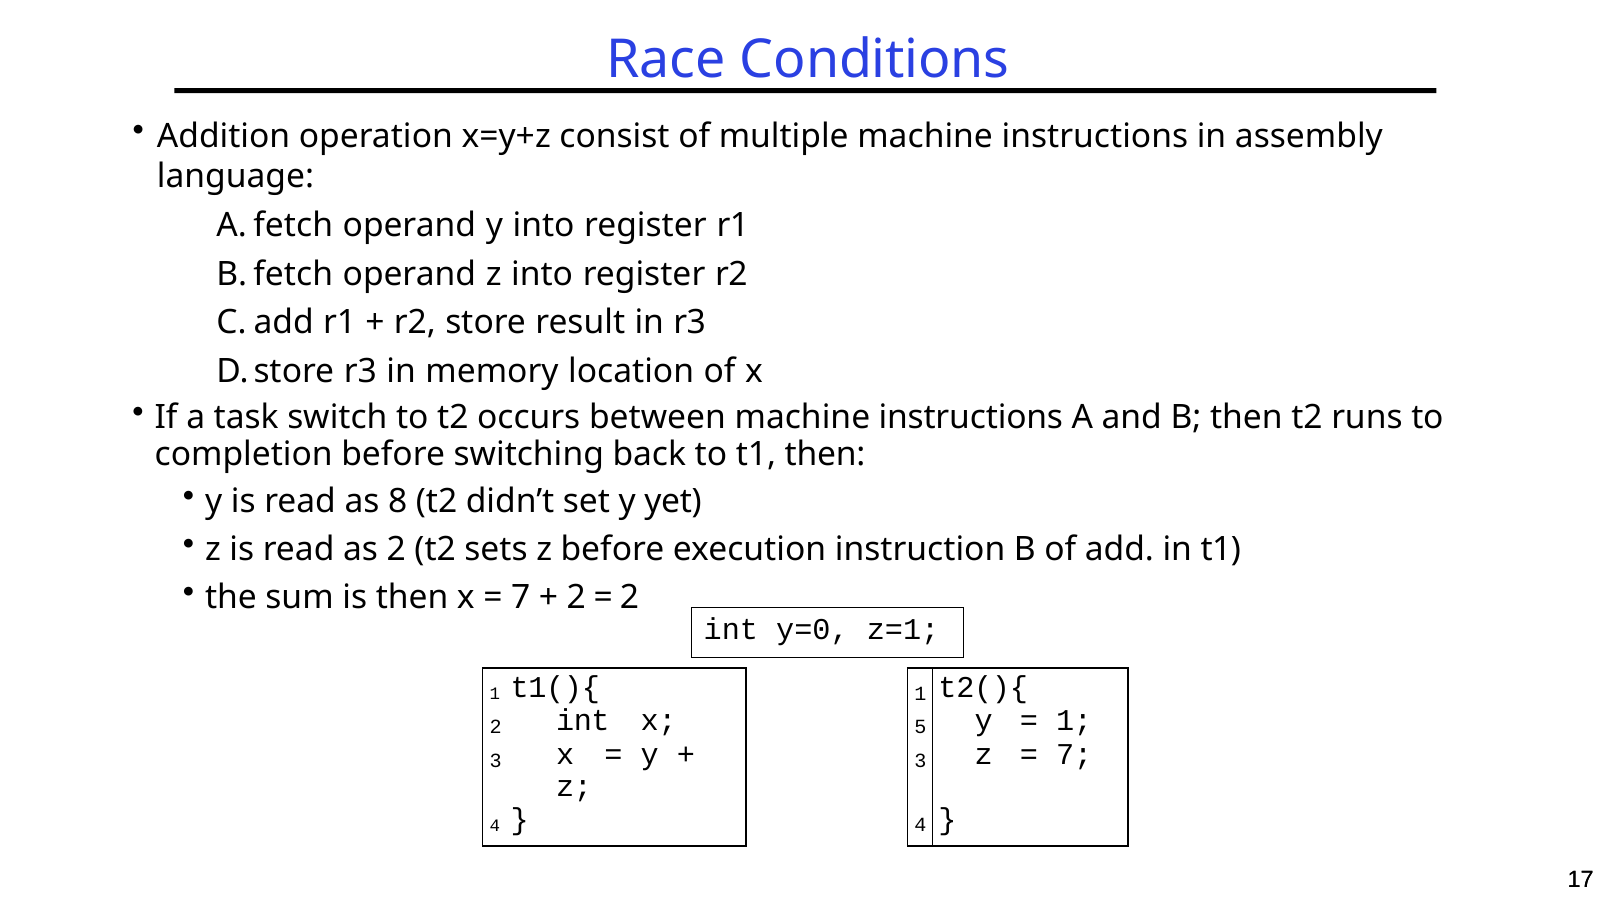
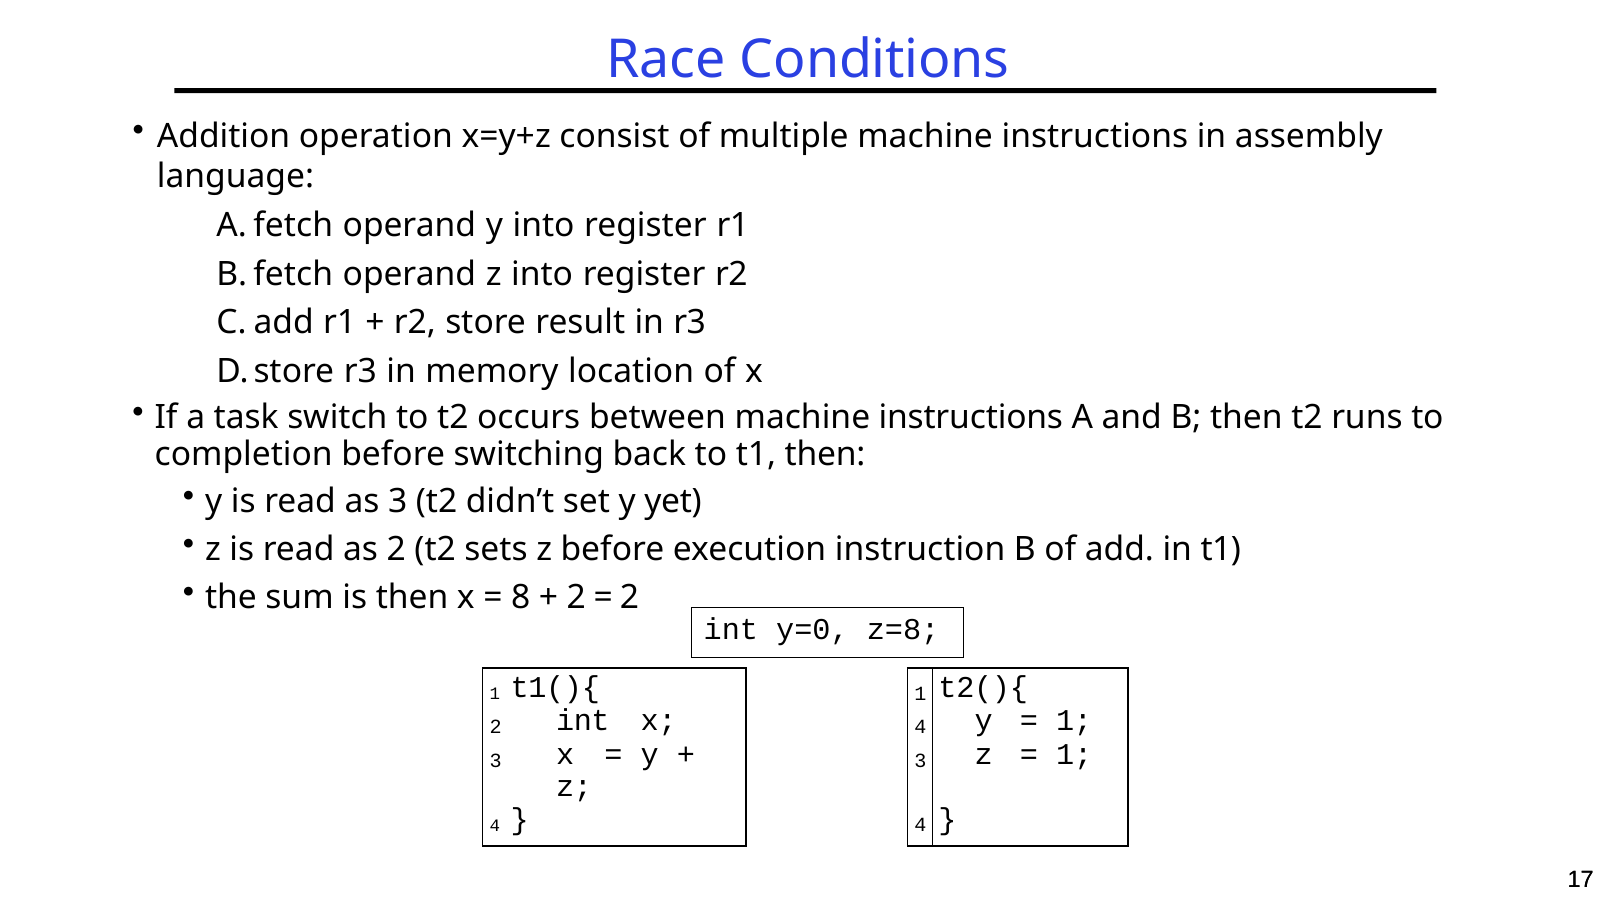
as 8: 8 -> 3 (398, 502)
7: 7 -> 8 (521, 598)
z=1: z=1 -> z=8 (903, 630)
x 5: 5 -> 4 (920, 727)
7: 7 -> 1 (1074, 754)
